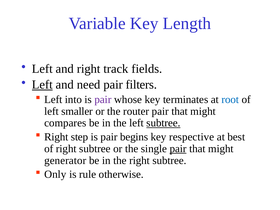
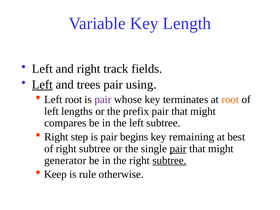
need: need -> trees (89, 85)
filters: filters -> using (141, 85)
Left into: into -> root (73, 99)
root colour: blue -> orange (230, 99)
smaller: smaller -> lengths (77, 111)
router: router -> prefix (136, 111)
subtree underline: present -> none (163, 123)
respective: respective -> remaining (192, 137)
subtree underline: none -> present (169, 160)
Only: Only -> Keep (55, 174)
